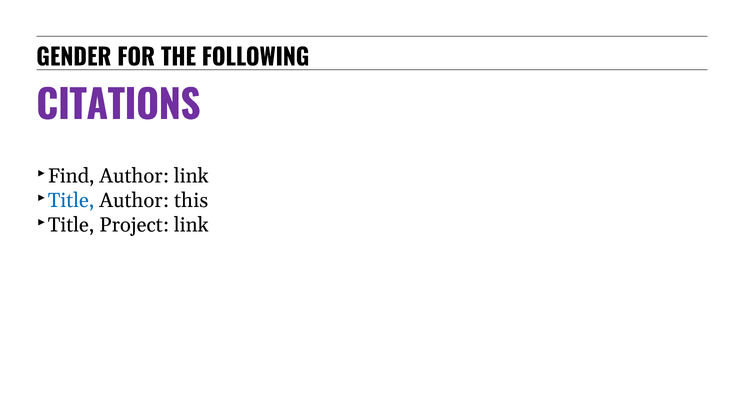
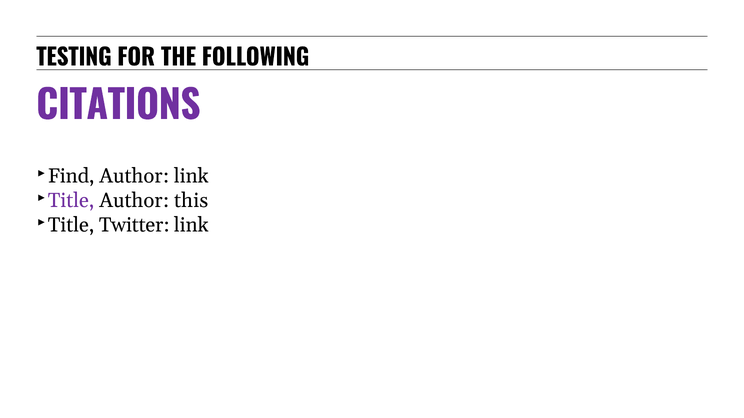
GENDER: GENDER -> TESTING (74, 58)
Title colour: blue -> purple (71, 201)
Project: Project -> Twitter (134, 225)
